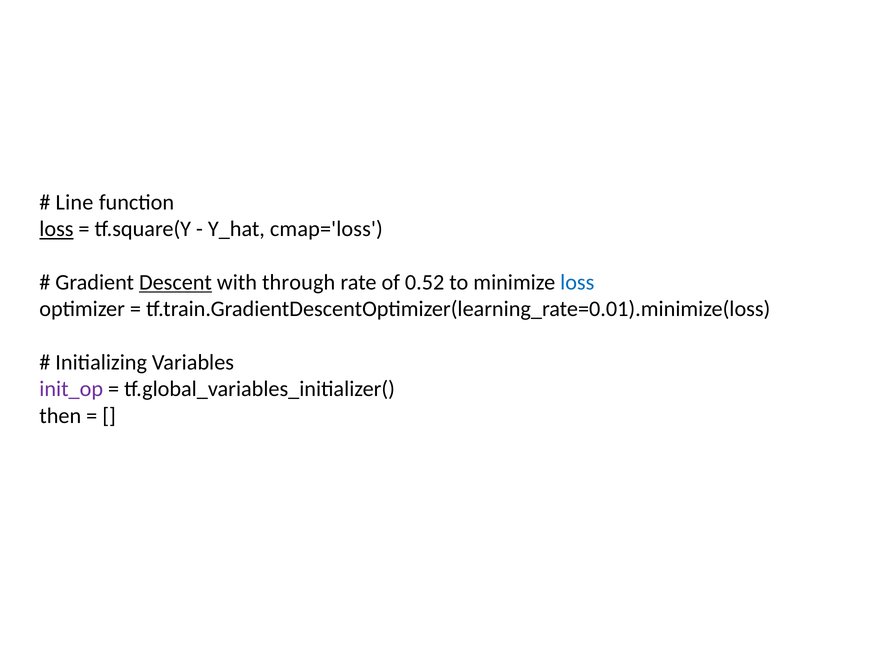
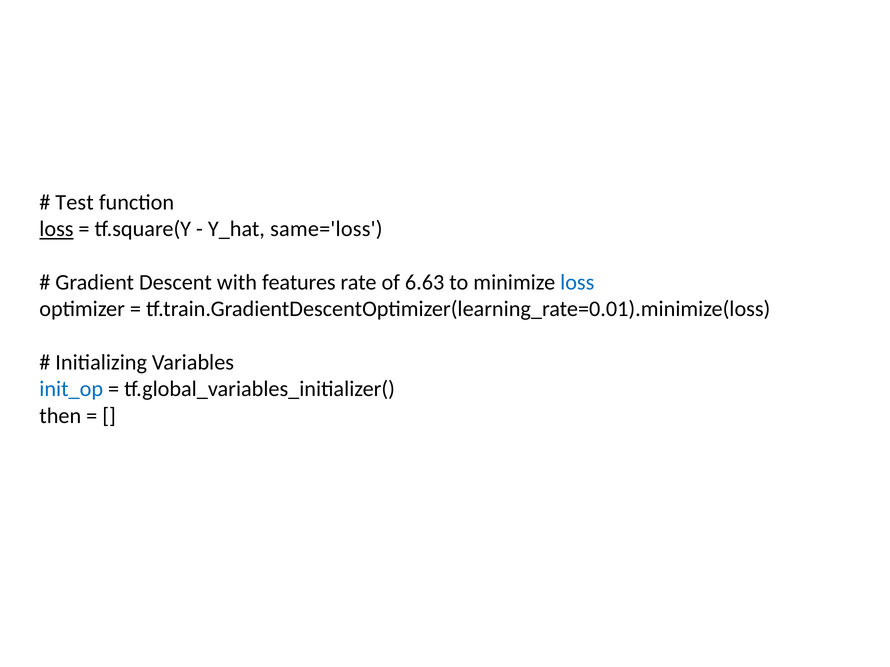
Line: Line -> Test (75, 203)
cmap='loss: cmap='loss -> same='loss (326, 229)
Descent underline: present -> none (175, 283)
through: through -> features (299, 283)
0.52: 0.52 -> 6.63 (425, 283)
init_op colour: purple -> blue (71, 389)
